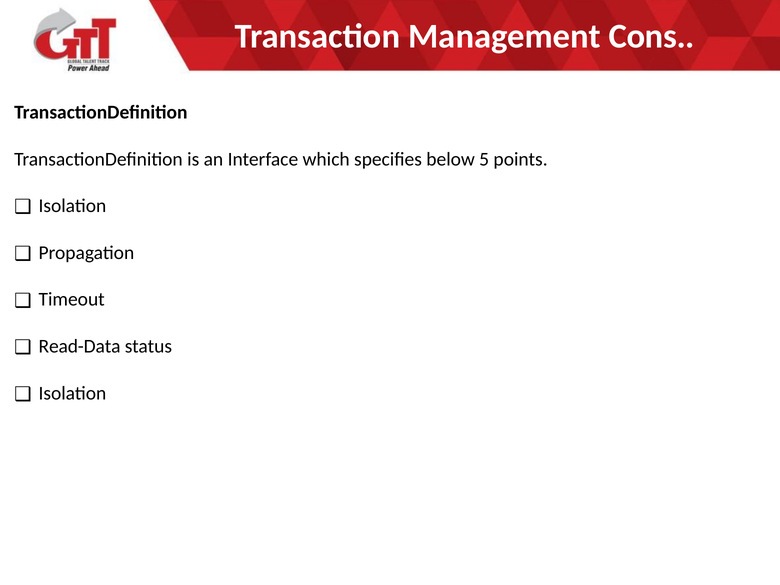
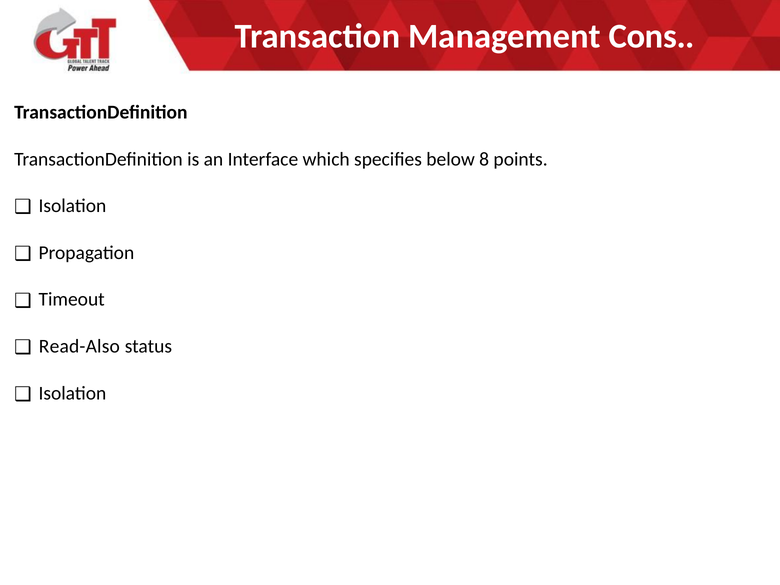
5: 5 -> 8 (484, 159)
Read-Data: Read-Data -> Read-Also (79, 346)
